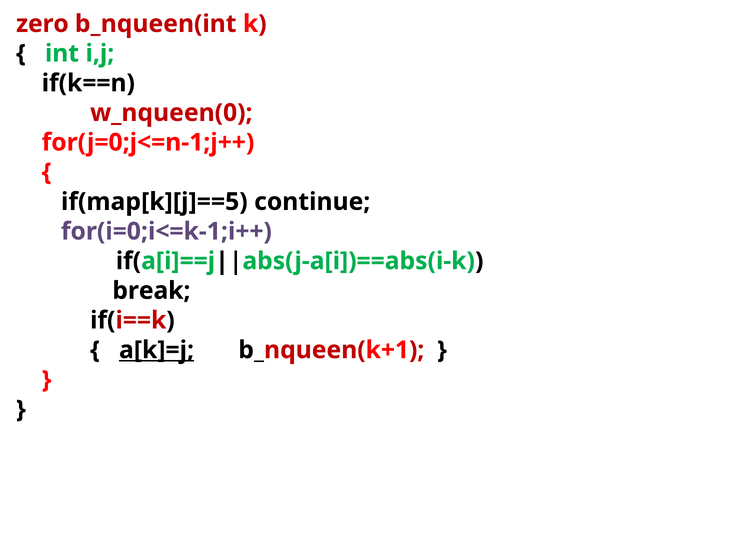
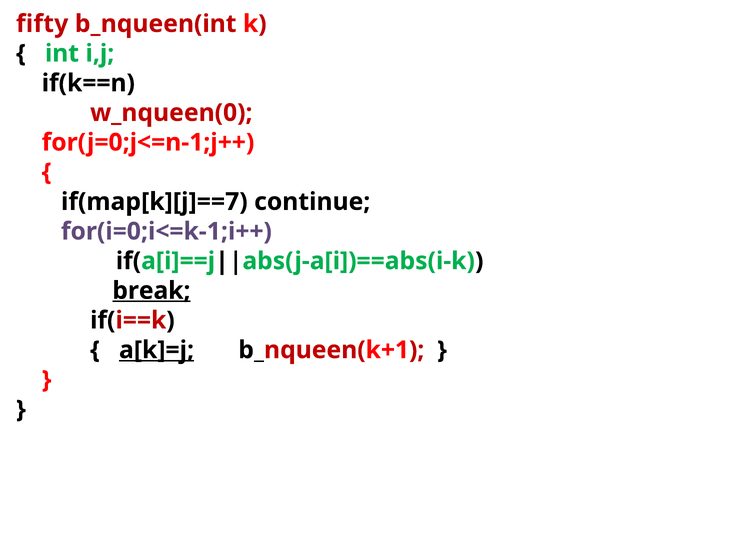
zero: zero -> fifty (42, 24)
if(map[k][j]==5: if(map[k][j]==5 -> if(map[k][j]==7 (154, 202)
break underline: none -> present (151, 291)
